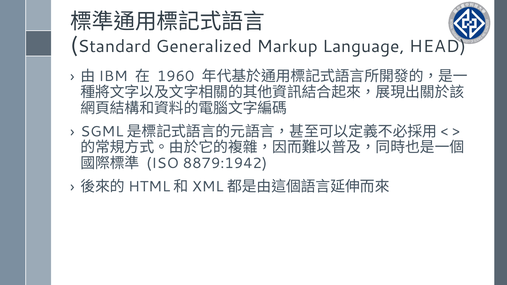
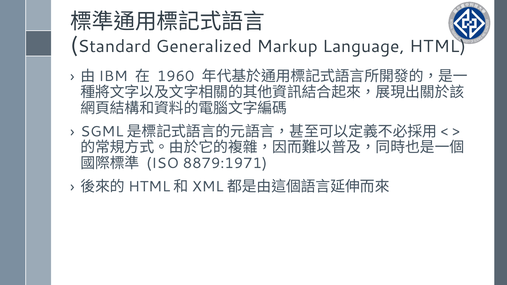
HEAD: HEAD -> HTML (438, 47)
8879:1942: 8879:1942 -> 8879:1971 (225, 163)
